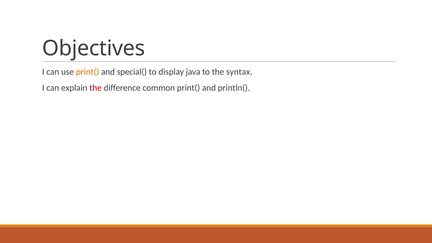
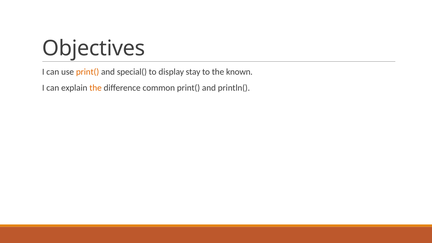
java: java -> stay (193, 72)
syntax: syntax -> known (239, 72)
the colour: red -> orange (96, 88)
